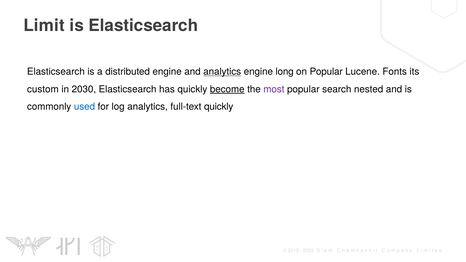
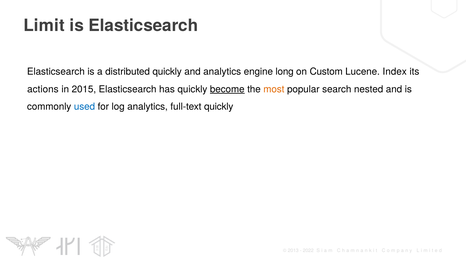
distributed engine: engine -> quickly (167, 72)
analytics underline: present -> none (222, 72)
on Popular: Popular -> Custom (326, 72)
Fonts: Fonts -> Index (395, 72)
custom: custom -> actions (43, 89)
2030: 2030 -> 2015 (84, 89)
most colour: purple -> orange (274, 89)
